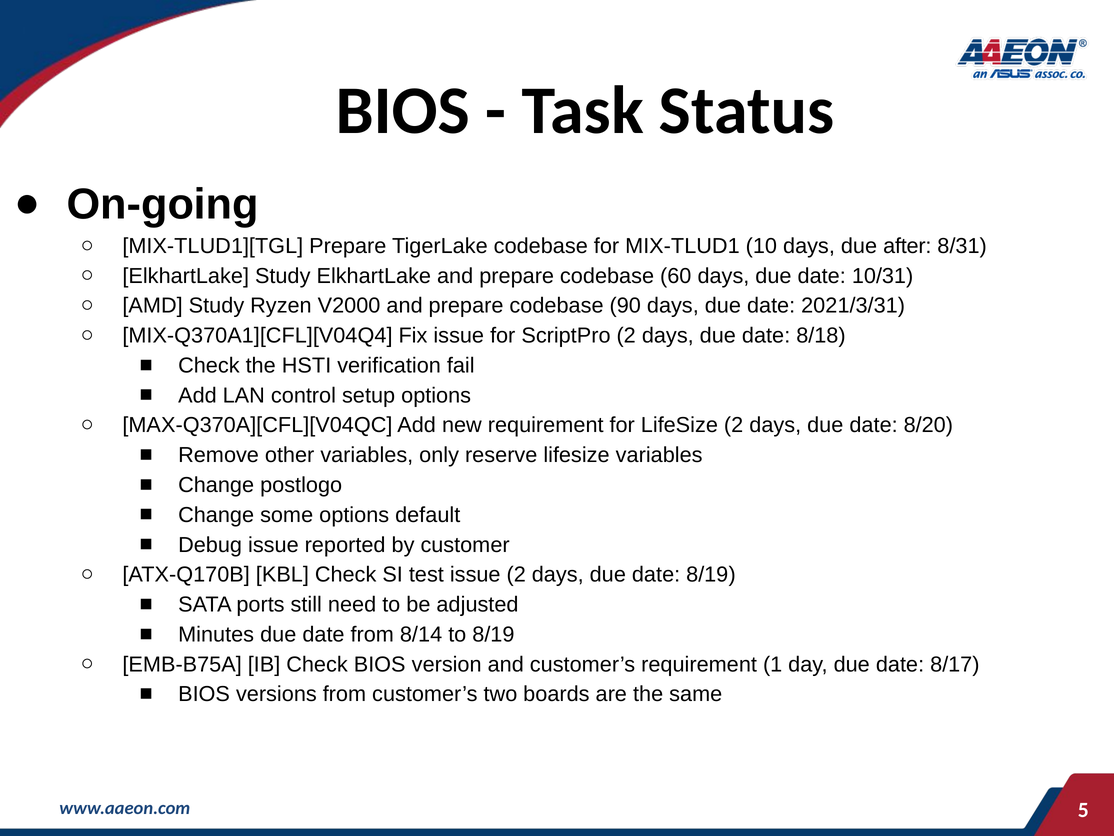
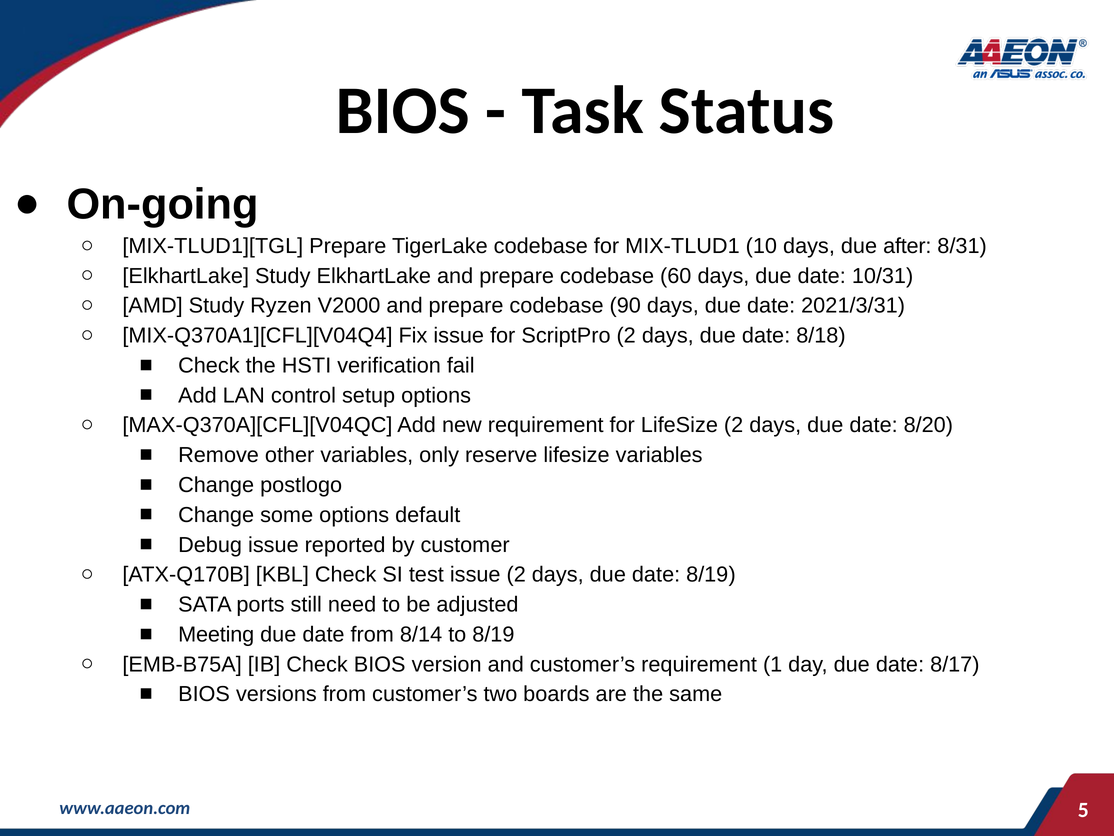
Minutes: Minutes -> Meeting (216, 634)
